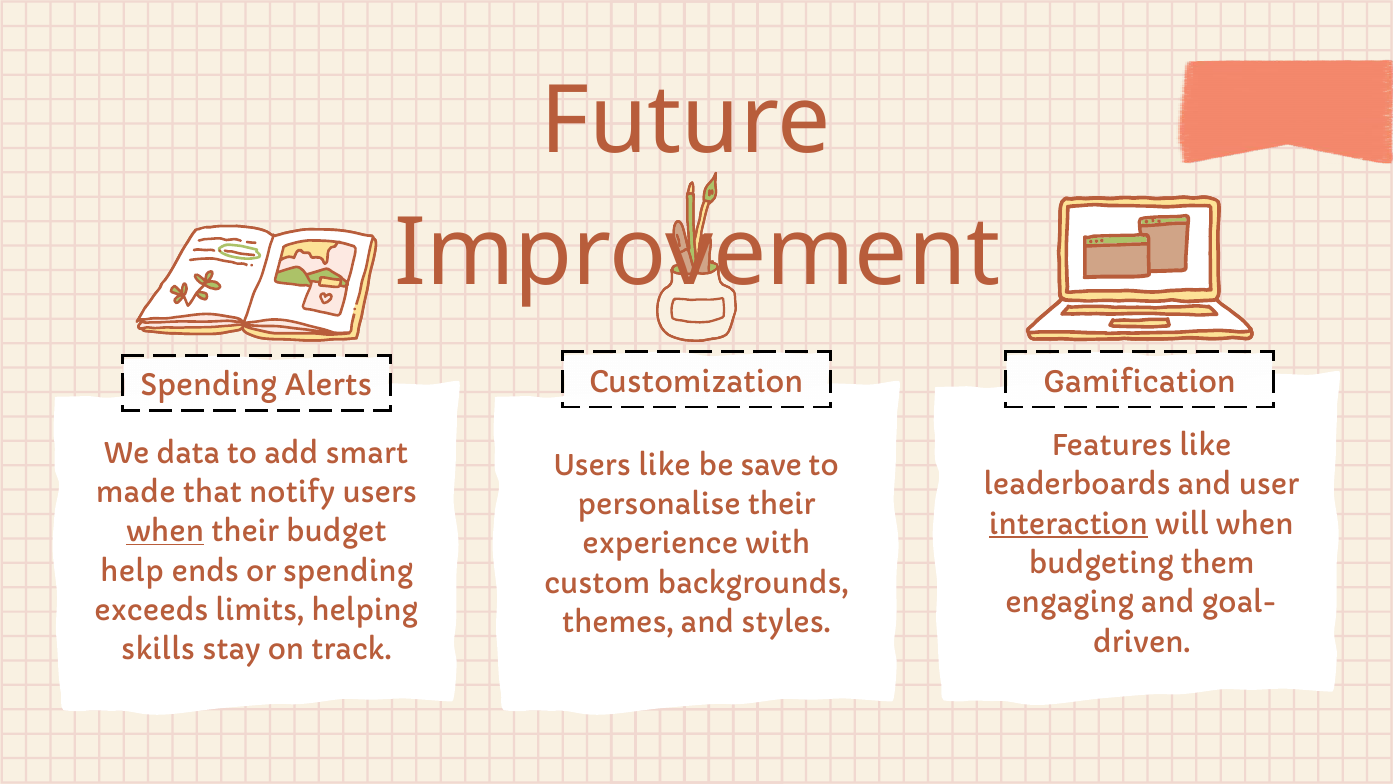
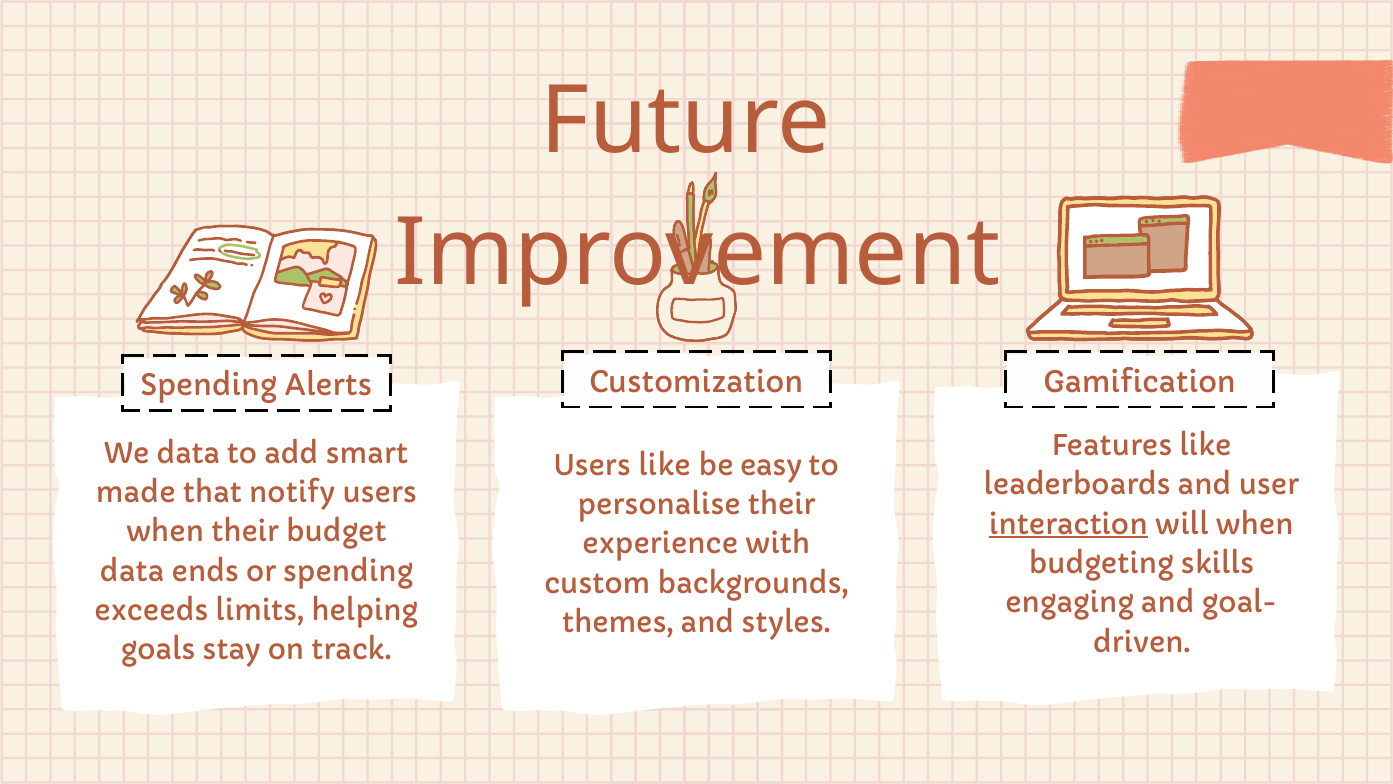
save: save -> easy (771, 466)
when underline: present -> none (165, 532)
them: them -> skills (1217, 564)
help: help -> data (132, 572)
skills: skills -> goals (158, 650)
